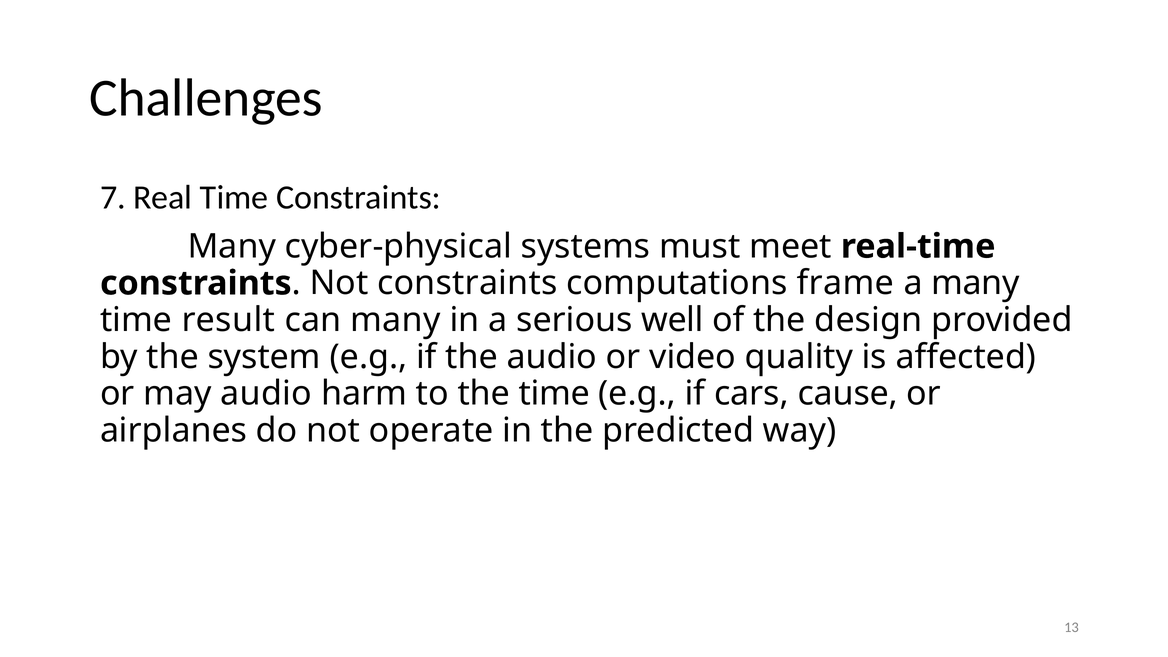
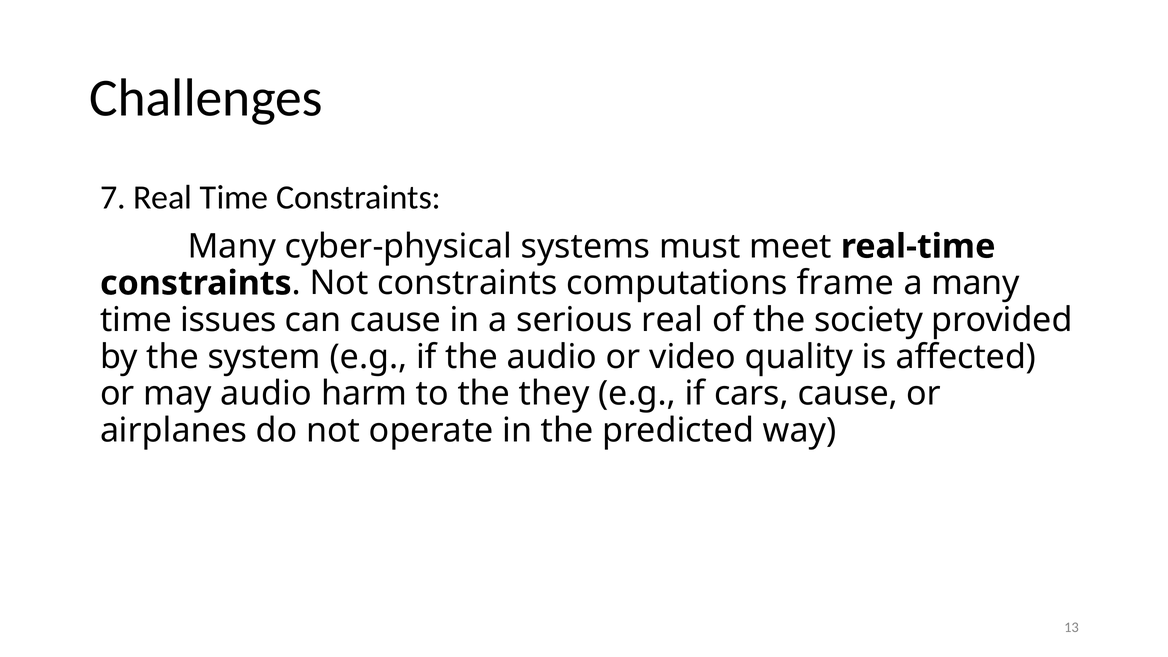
result: result -> issues (229, 320)
can many: many -> cause (396, 320)
serious well: well -> real (672, 320)
design: design -> society (869, 320)
the time: time -> they (554, 394)
